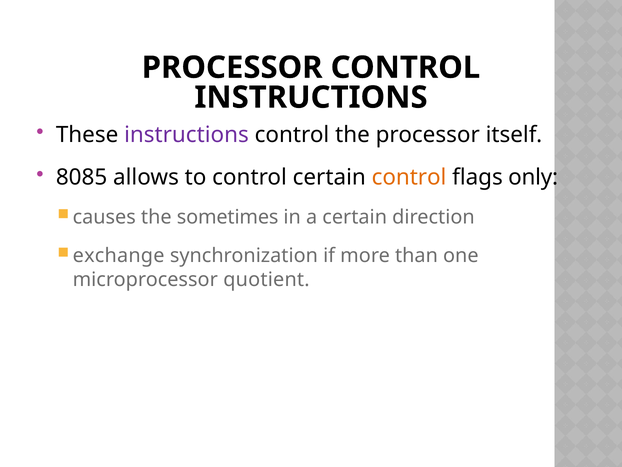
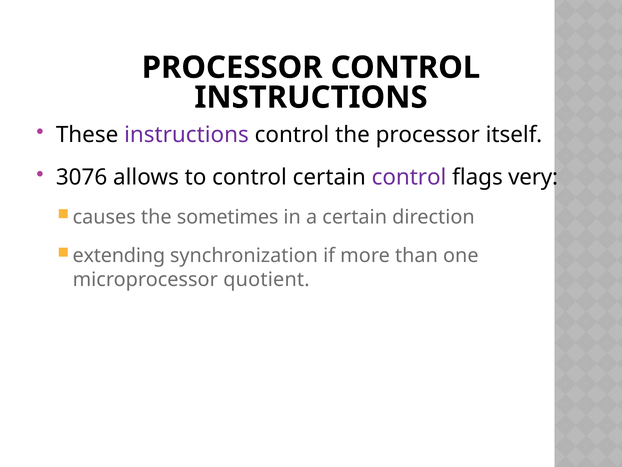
8085: 8085 -> 3076 (82, 177)
control colour: orange -> purple (409, 177)
only: only -> very (533, 177)
exchange: exchange -> extending (119, 256)
